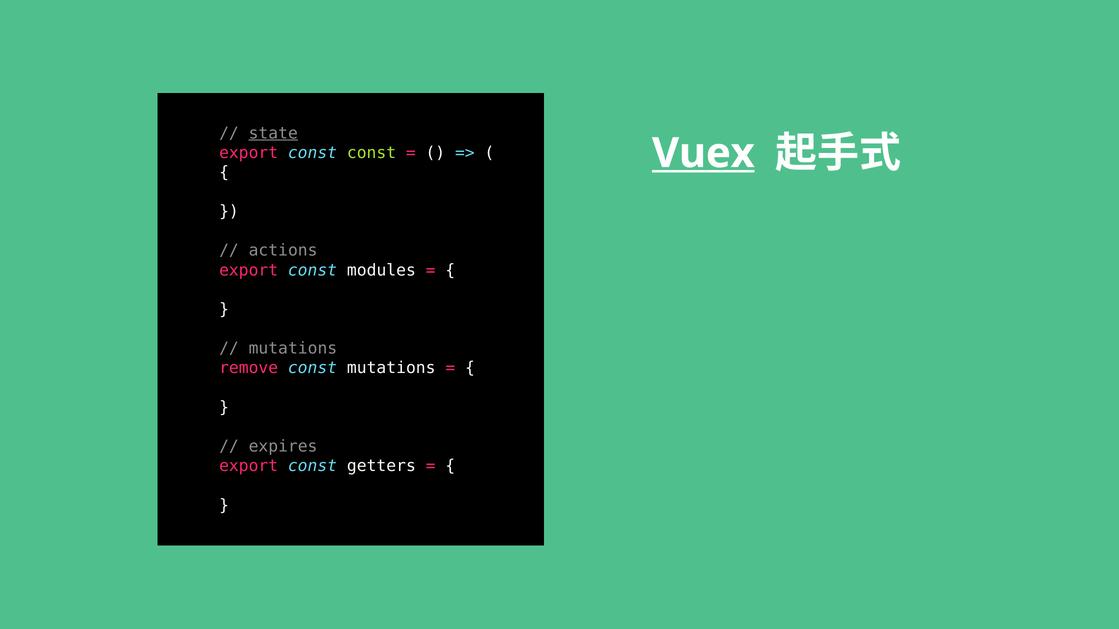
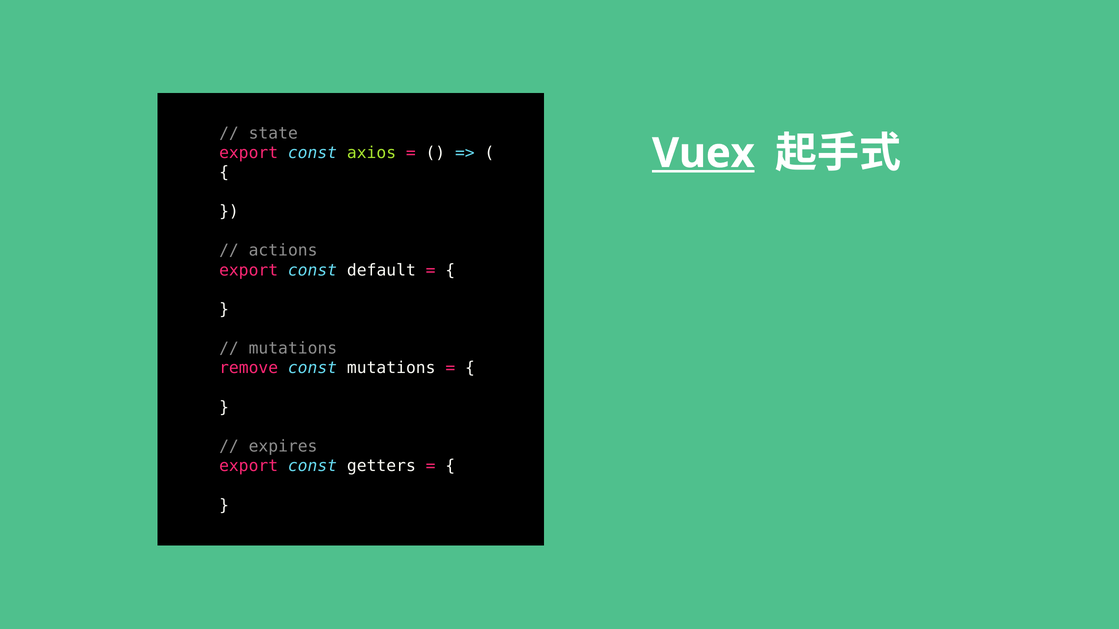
state underline: present -> none (273, 133)
const const: const -> axios (372, 153)
modules: modules -> default (381, 270)
